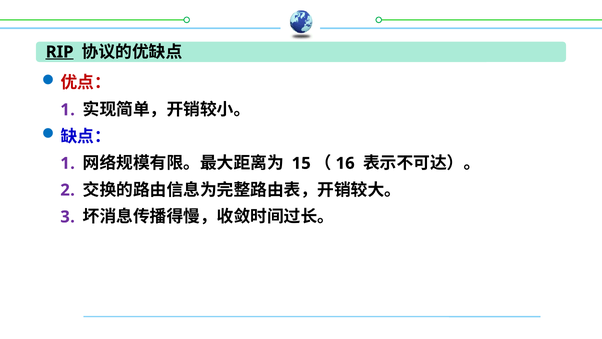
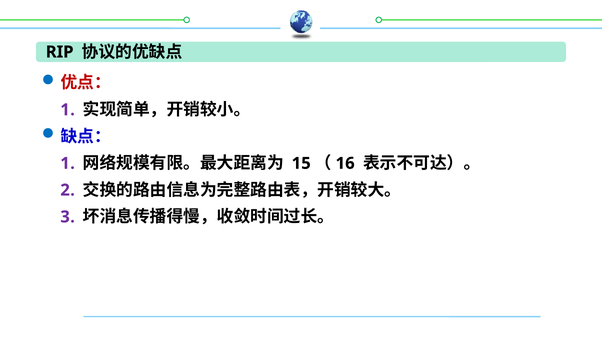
RIP underline: present -> none (60, 52)
